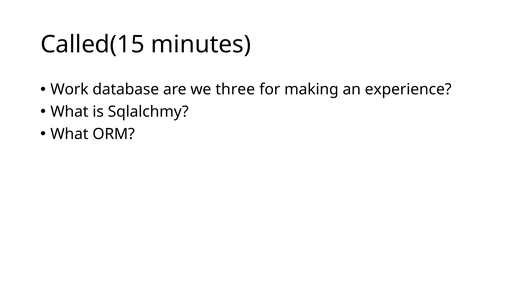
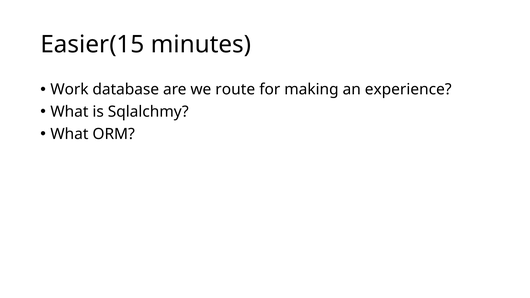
Called(15: Called(15 -> Easier(15 (92, 45)
three: three -> route (235, 90)
